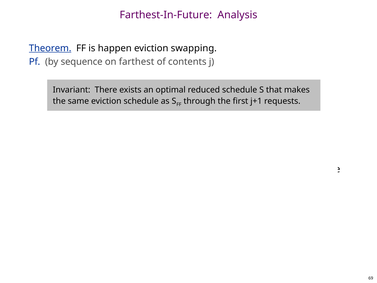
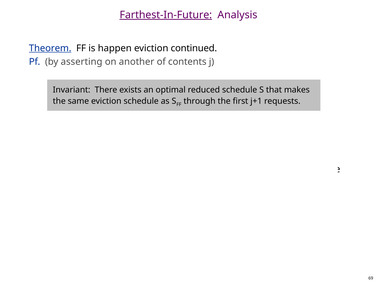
Farthest-In-Future underline: none -> present (166, 15)
swapping: swapping -> continued (194, 48)
sequence: sequence -> asserting (82, 62)
farthest: farthest -> another (137, 62)
